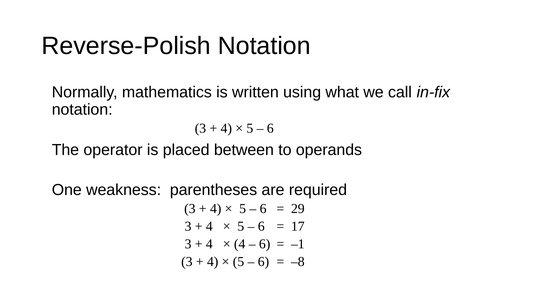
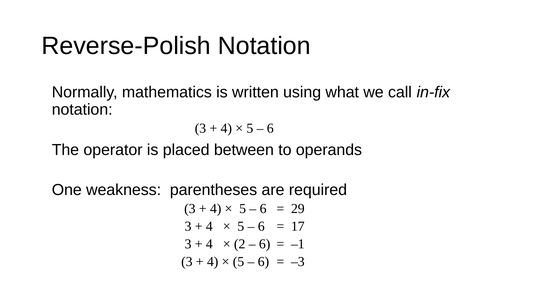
4: 4 -> 2 (240, 244)
–8: –8 -> –3 (298, 261)
